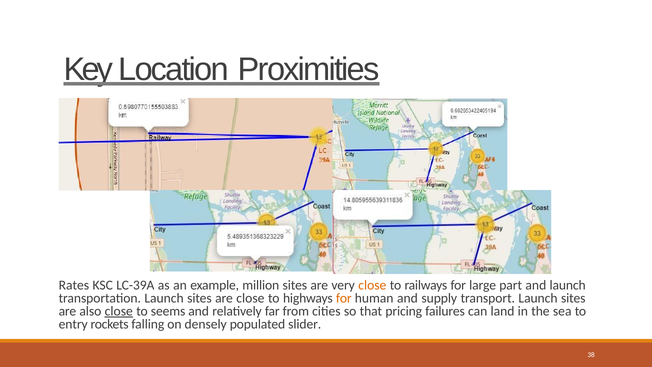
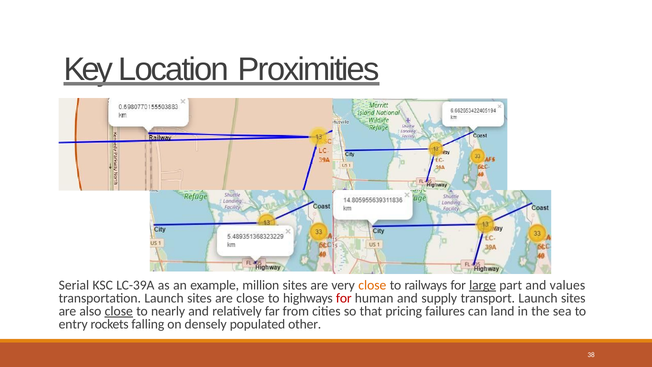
Rates: Rates -> Serial (74, 285)
large underline: none -> present (483, 285)
and launch: launch -> values (567, 285)
for colour: orange -> red (344, 298)
seems: seems -> nearly (168, 311)
slider: slider -> other (305, 324)
